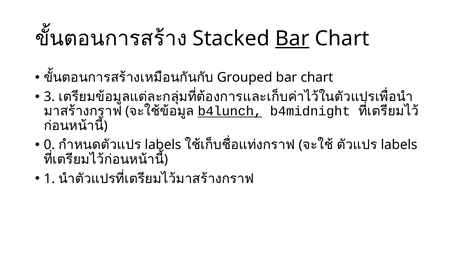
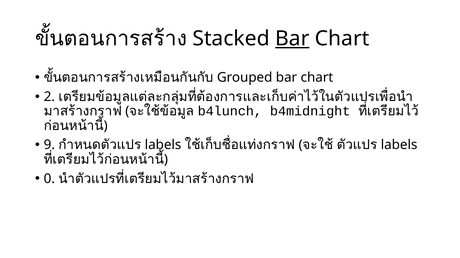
3: 3 -> 2 (49, 97)
b4lunch underline: present -> none (230, 112)
0: 0 -> 9 (49, 145)
1: 1 -> 0 (49, 179)
